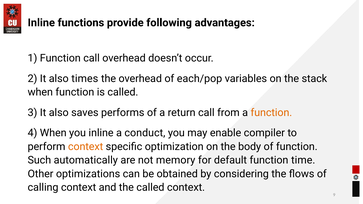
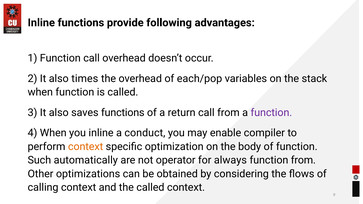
saves performs: performs -> functions (123, 113)
function colour: orange -> purple (271, 113)
memory: memory -> operator (176, 160)
default: default -> always (230, 160)
function time: time -> from (303, 160)
